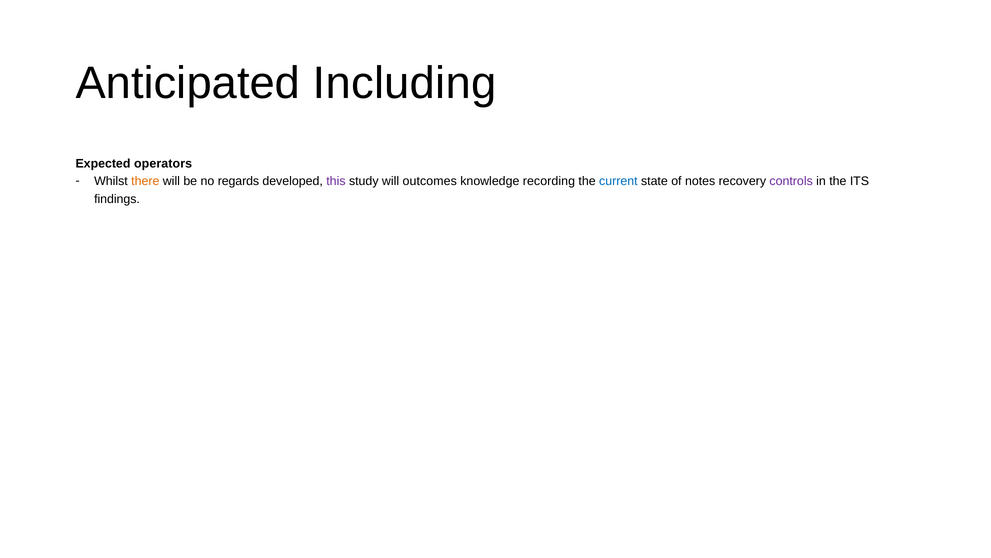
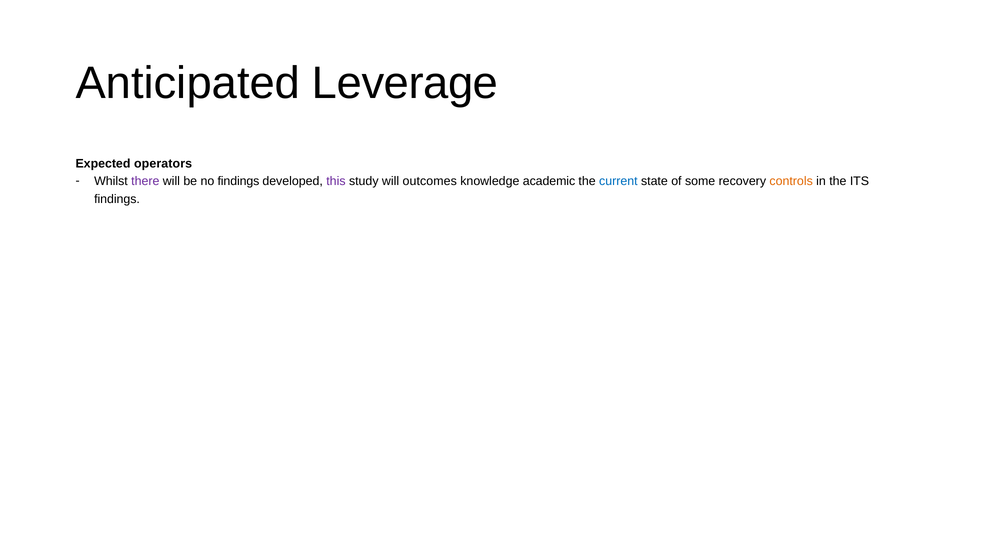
Including: Including -> Leverage (405, 83)
there colour: orange -> purple (145, 181)
no regards: regards -> findings (238, 181)
recording: recording -> academic (549, 181)
notes: notes -> some (700, 181)
controls colour: purple -> orange (791, 181)
